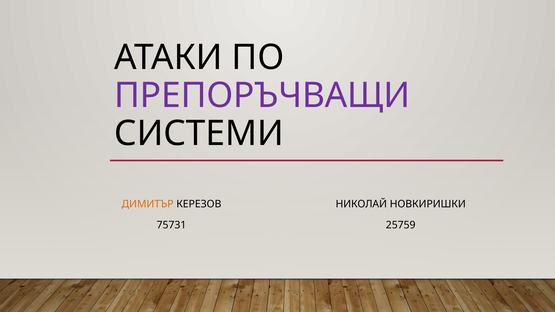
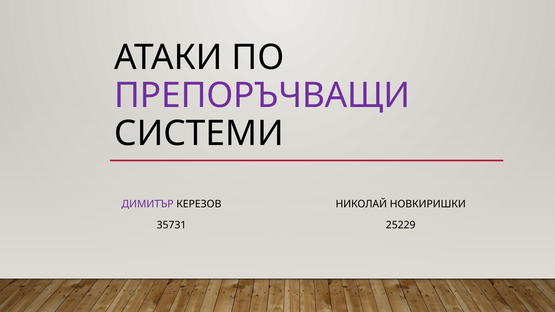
ДИМИТЪР colour: orange -> purple (148, 204)
25759: 25759 -> 25229 (401, 225)
75731: 75731 -> 35731 (171, 225)
